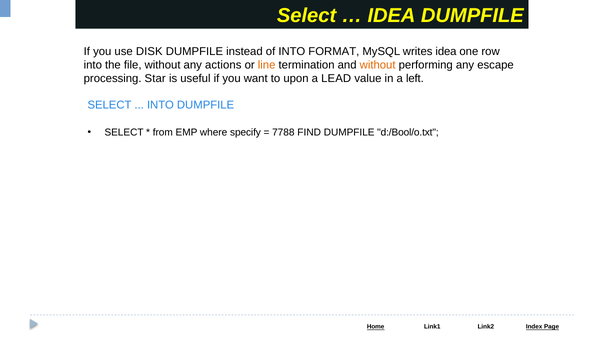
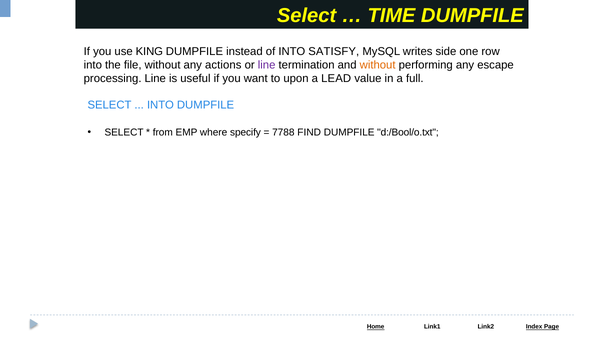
IDEA: IDEA -> TIME (391, 16)
DISK: DISK -> KING (149, 51)
FORMAT: FORMAT -> SATISFY (334, 51)
writes idea: idea -> side (446, 51)
line colour: orange -> purple (267, 65)
processing Star: Star -> Line (155, 78)
left: left -> full (415, 78)
